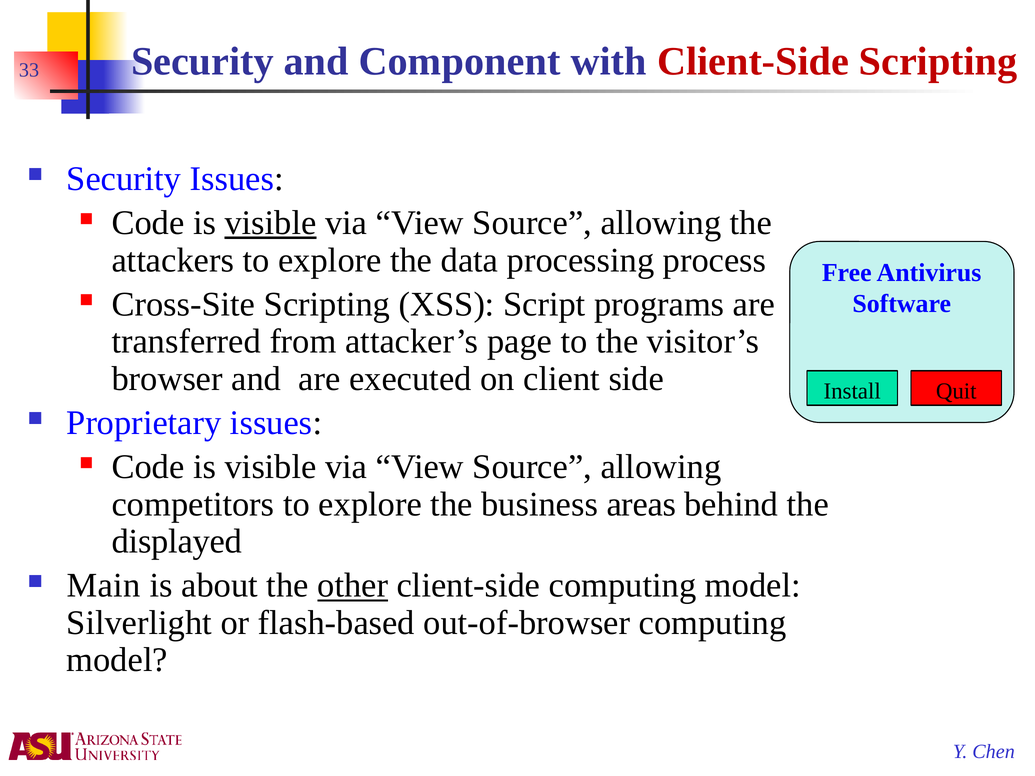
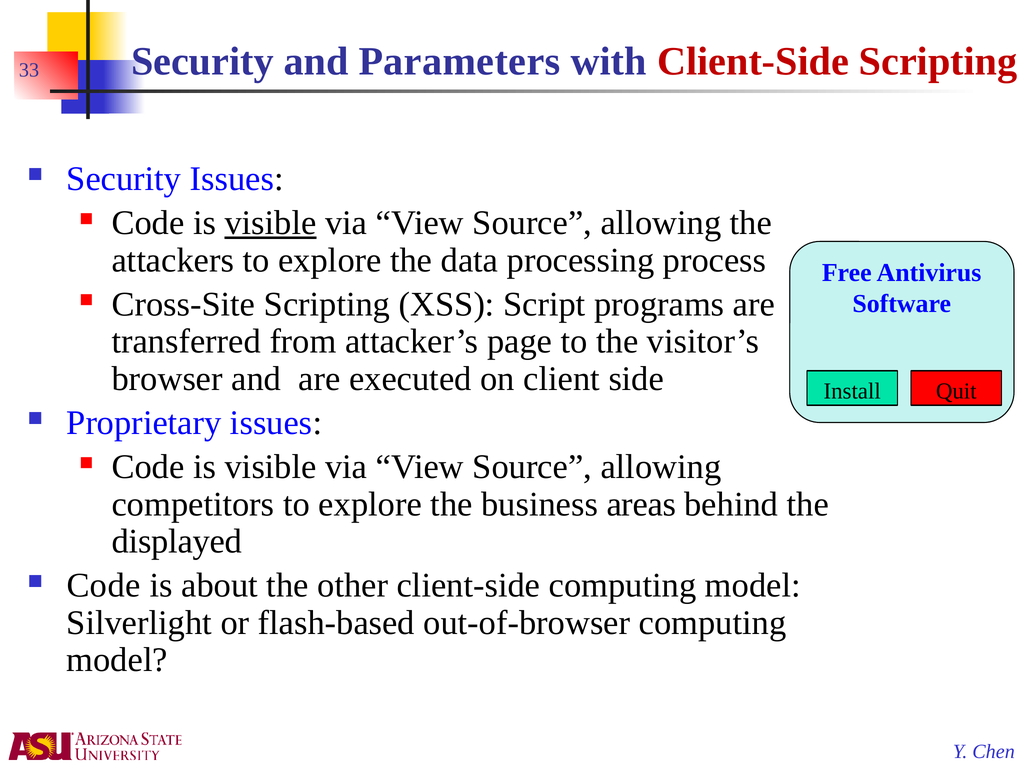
Component: Component -> Parameters (459, 61)
Main: Main -> Code (104, 586)
other underline: present -> none (353, 586)
